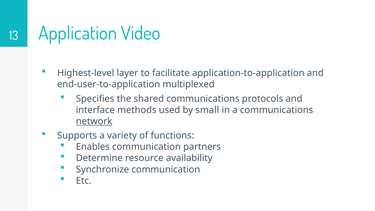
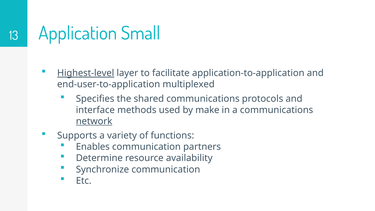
Video: Video -> Small (141, 33)
Highest-level underline: none -> present (86, 73)
small: small -> make (207, 110)
